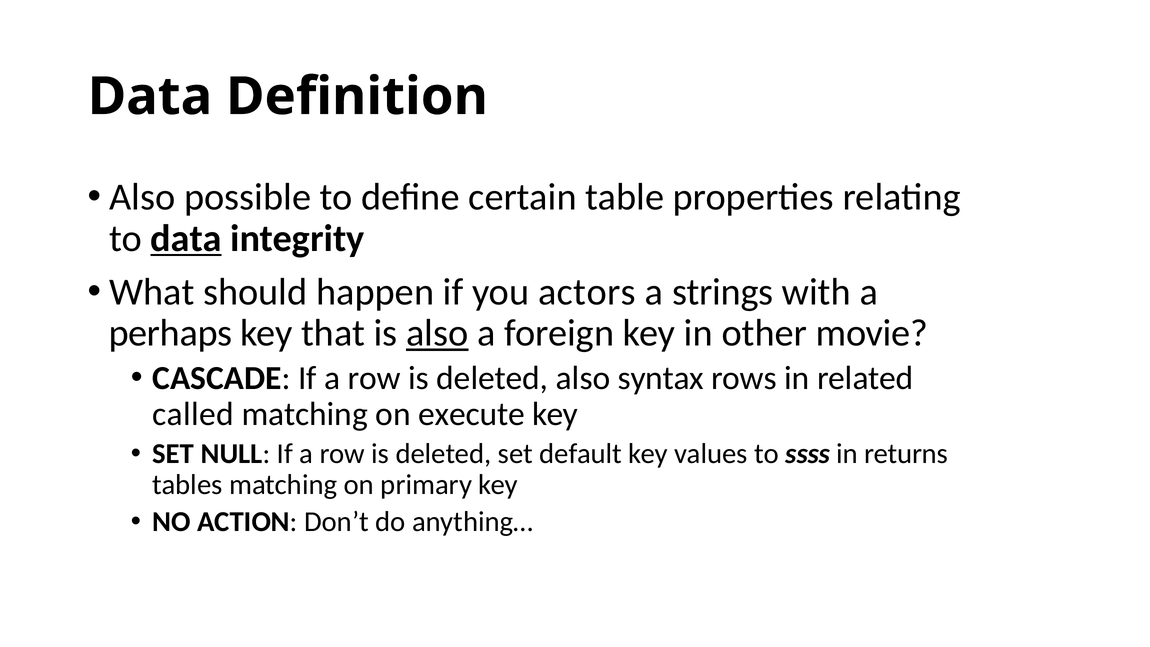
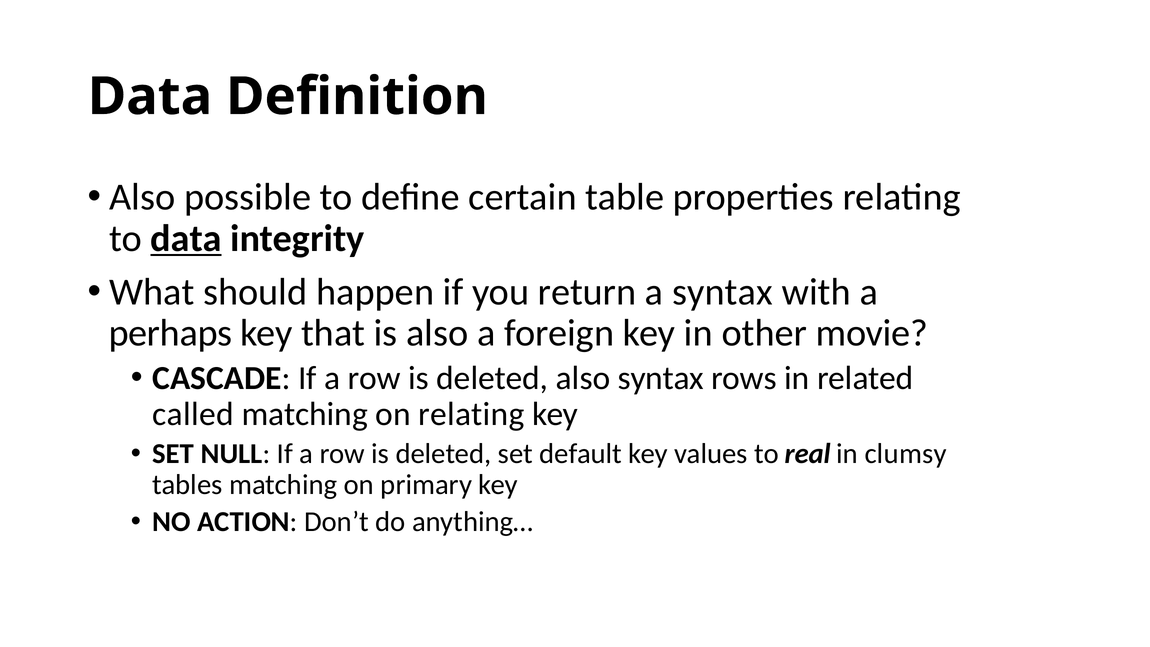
actors: actors -> return (587, 292)
a strings: strings -> syntax (722, 292)
also underline: present -> none (437, 333)
on execute: execute -> relating (471, 414)
ssss: ssss -> real (808, 454)
returns: returns -> clumsy (906, 454)
